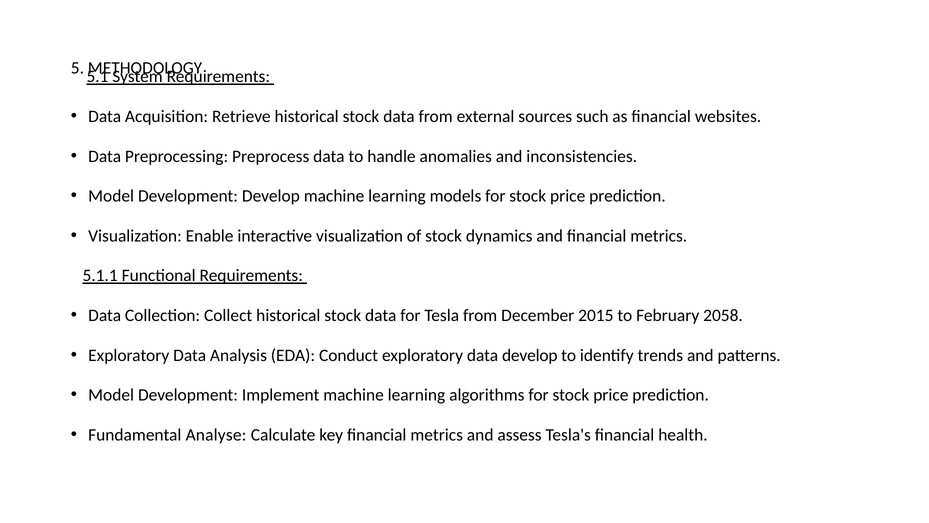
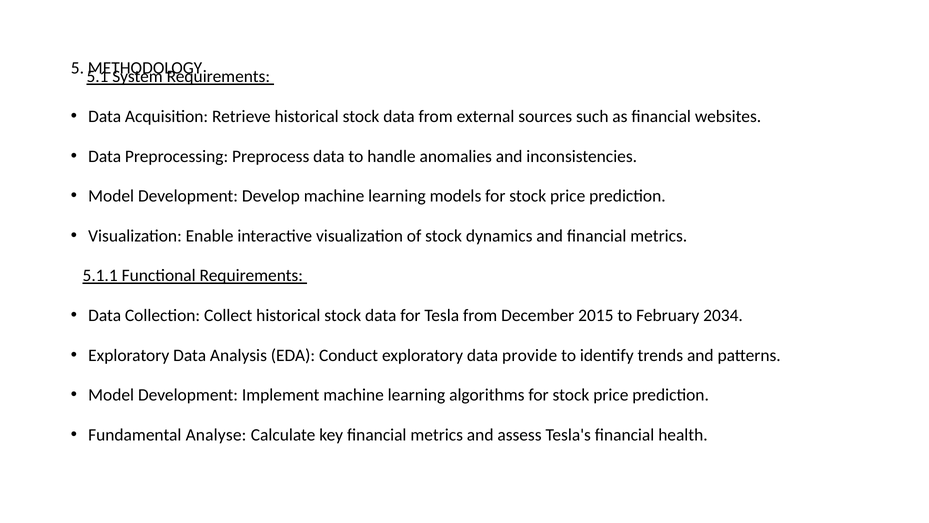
2058: 2058 -> 2034 (723, 315)
data develop: develop -> provide (530, 355)
